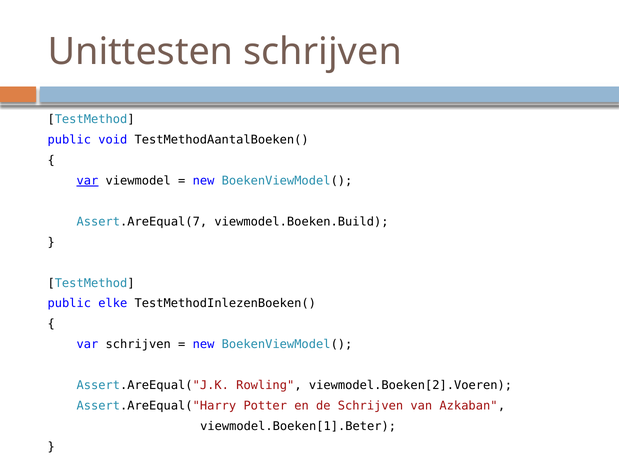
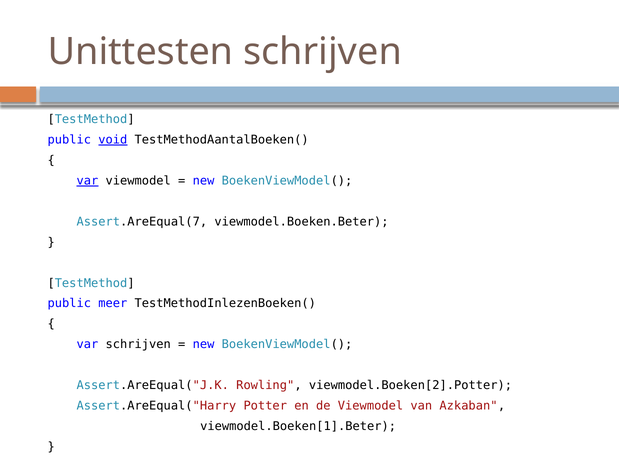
void underline: none -> present (113, 140)
viewmodel.Boeken.Build: viewmodel.Boeken.Build -> viewmodel.Boeken.Beter (301, 222)
elke: elke -> meer (113, 304)
viewmodel.Boeken[2].Voeren: viewmodel.Boeken[2].Voeren -> viewmodel.Boeken[2].Potter (410, 386)
de Schrijven: Schrijven -> Viewmodel (370, 406)
